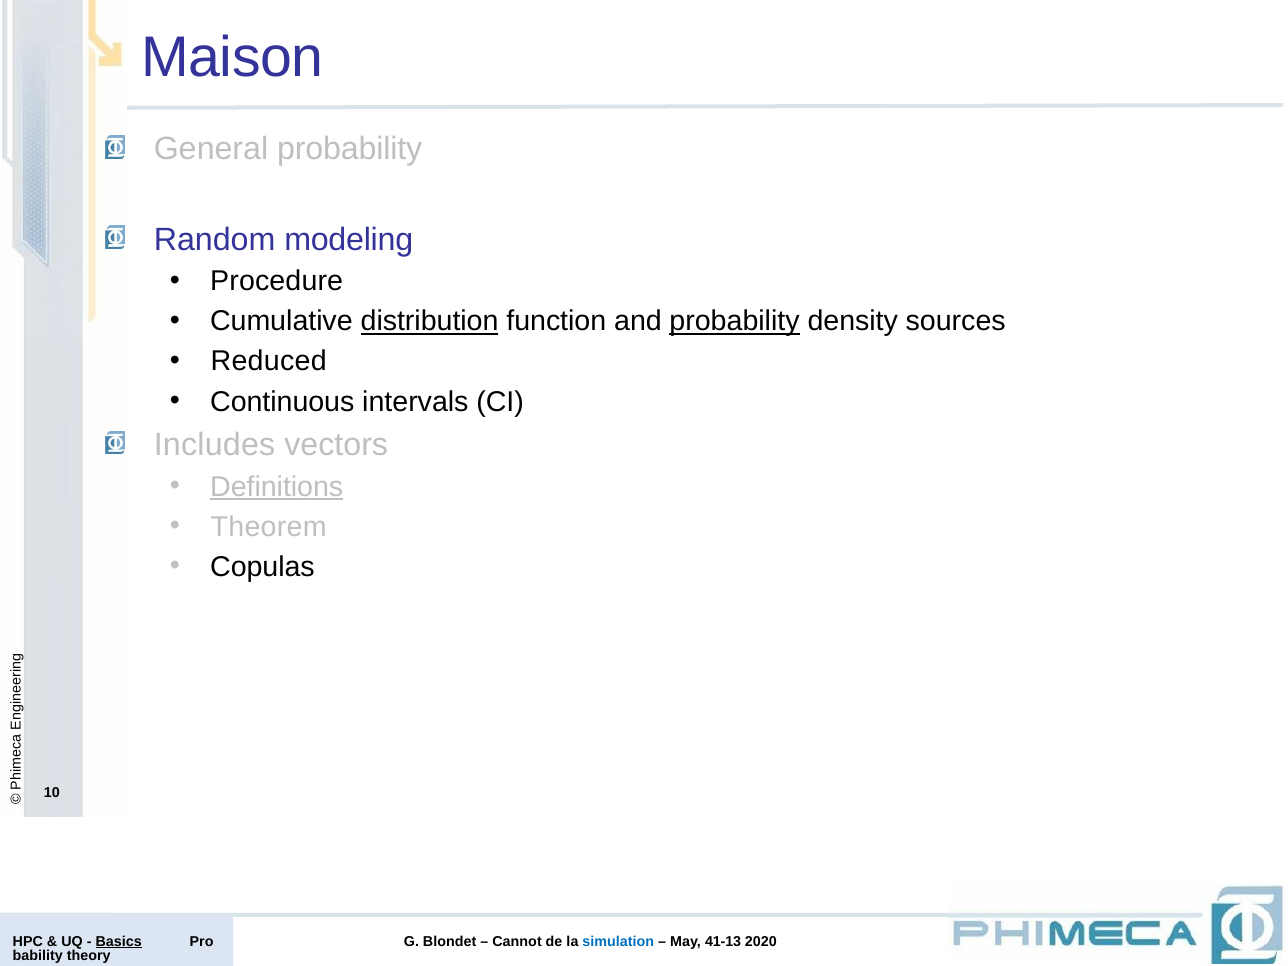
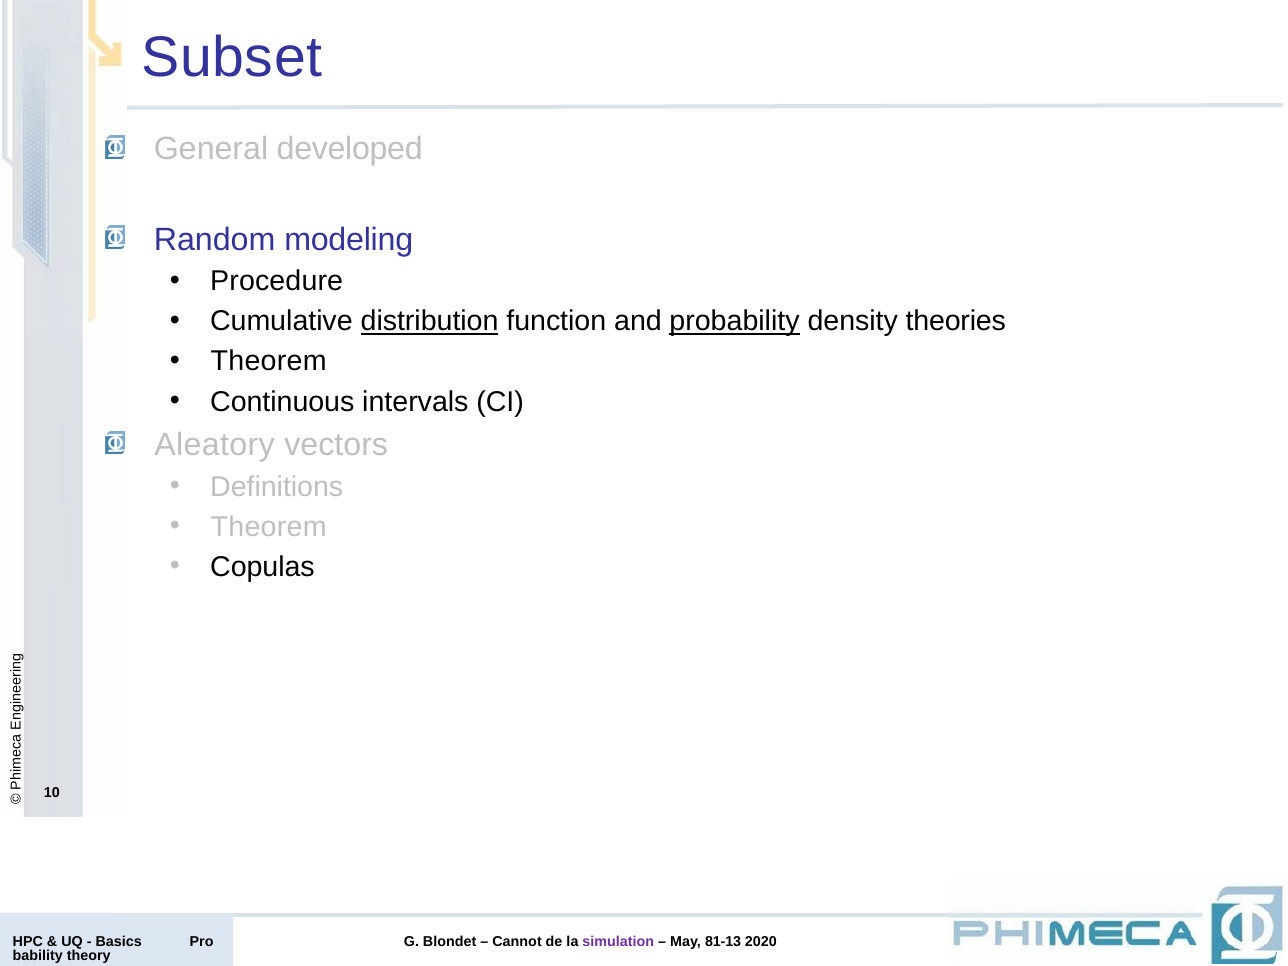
Maison: Maison -> Subset (232, 58)
General probability: probability -> developed (350, 149)
sources: sources -> theories (956, 321)
Reduced: Reduced -> Theorem (269, 362)
Includes: Includes -> Aleatory (214, 445)
Definitions underline: present -> none (277, 487)
simulation colour: blue -> purple (618, 941)
41-13: 41-13 -> 81-13 (723, 941)
Basics underline: present -> none (119, 942)
